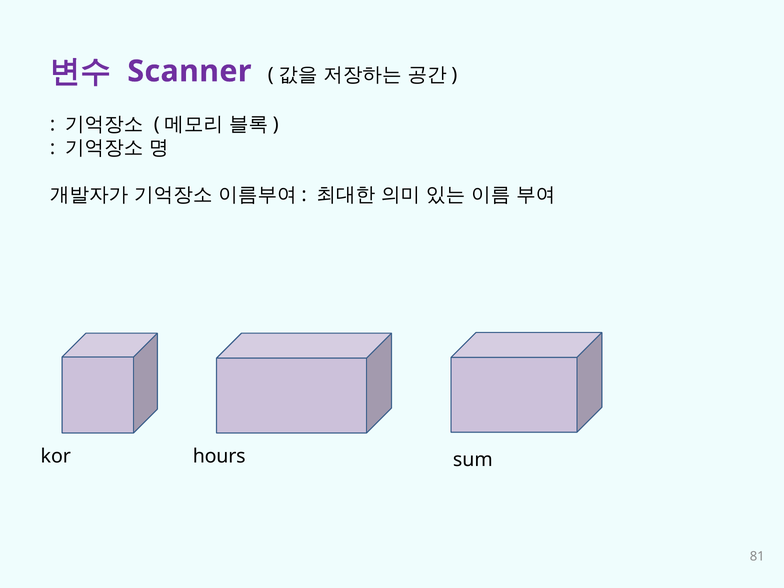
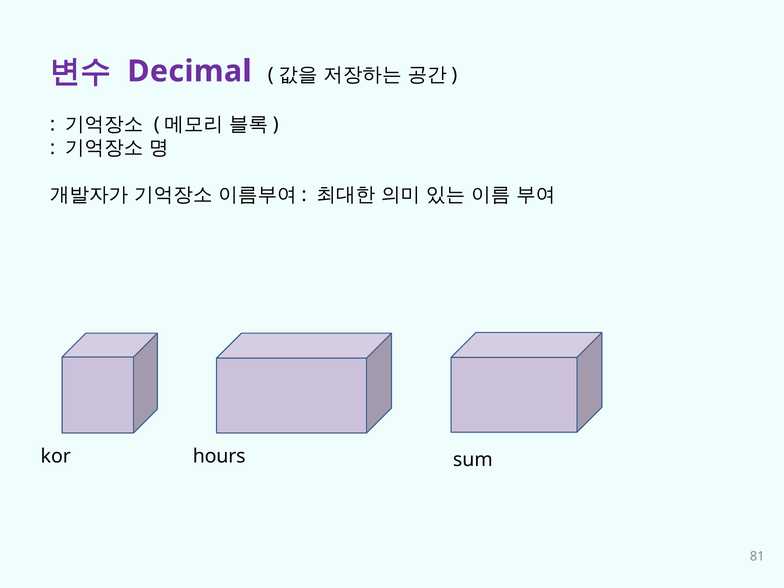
Scanner: Scanner -> Decimal (189, 71)
